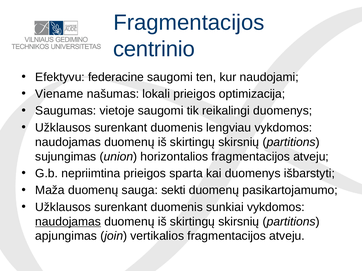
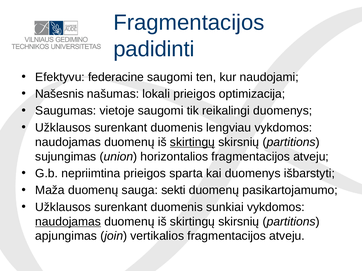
centrinio: centrinio -> padidinti (154, 49)
Viename: Viename -> Našesnis (59, 94)
skirtingų underline: none -> present (192, 142)
